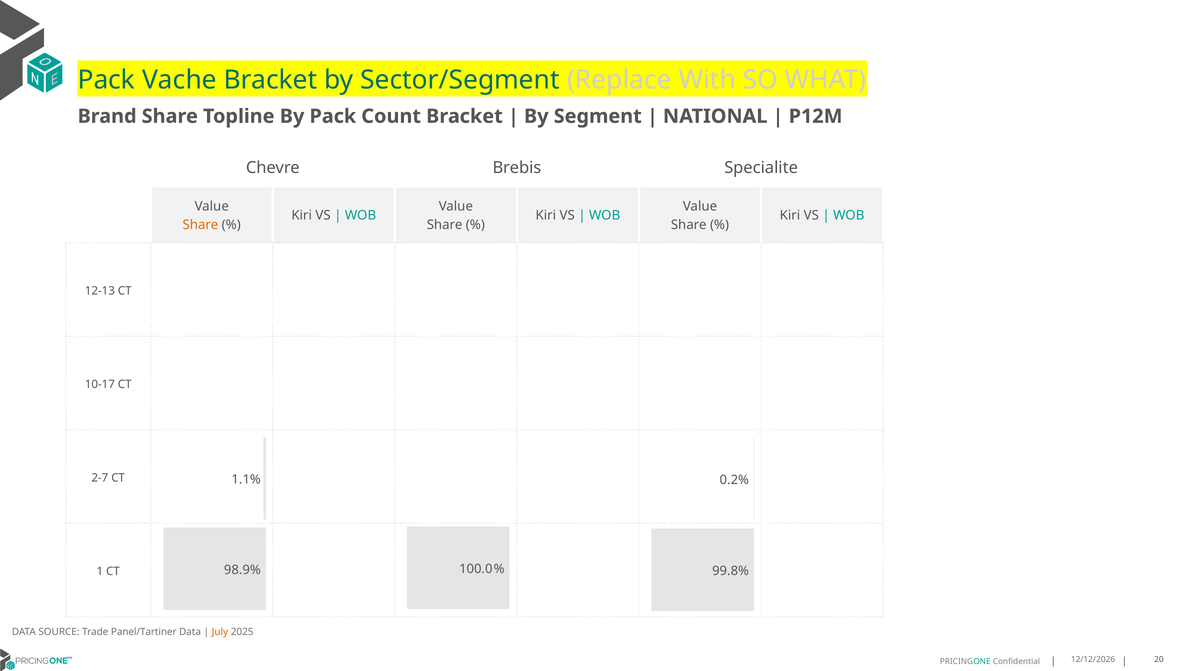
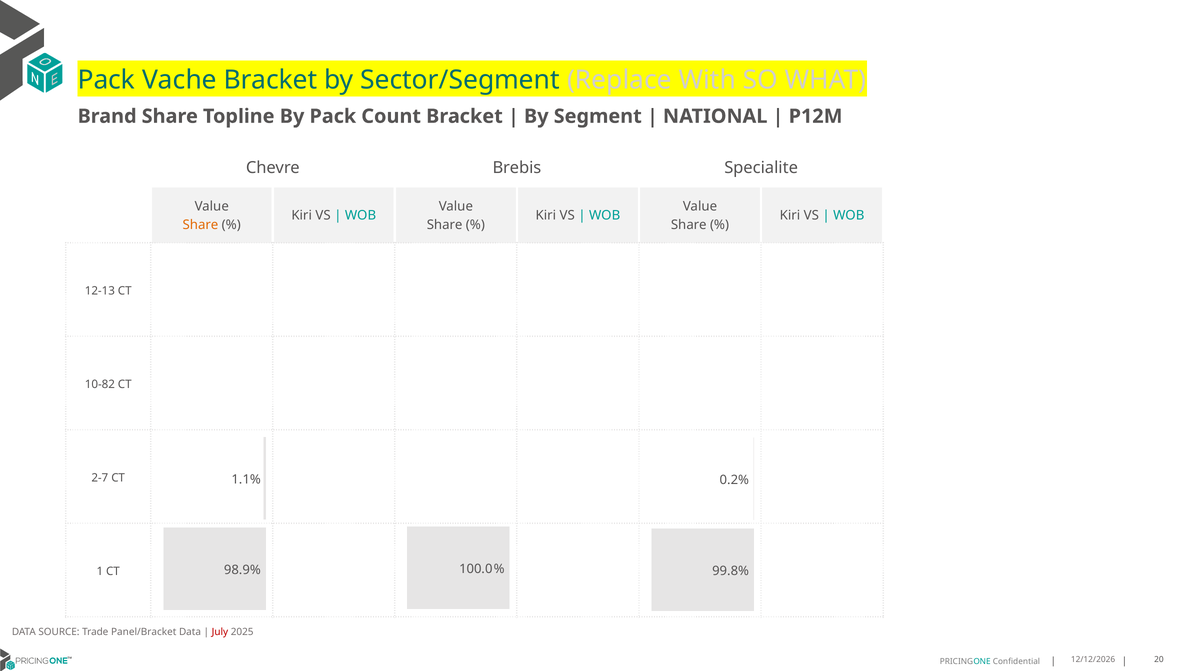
10-17: 10-17 -> 10-82 (100, 384)
Panel/Tartiner: Panel/Tartiner -> Panel/Bracket (144, 632)
July colour: orange -> red (220, 632)
